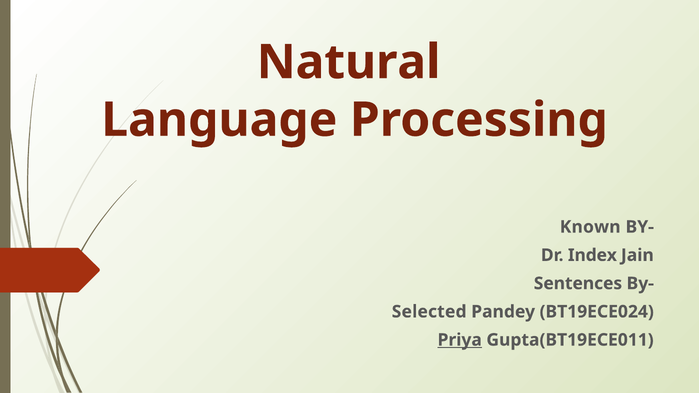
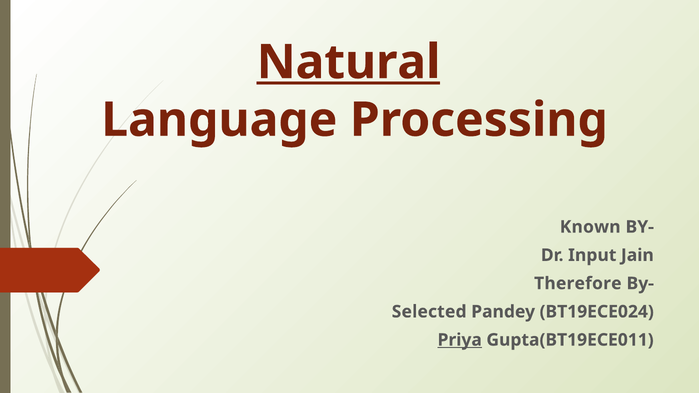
Natural underline: none -> present (348, 62)
Index: Index -> Input (592, 255)
Sentences: Sentences -> Therefore (578, 284)
